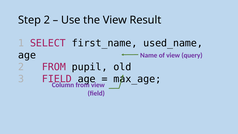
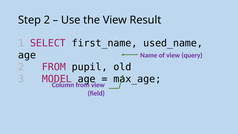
3 FIELD: FIELD -> MODEL (57, 79)
